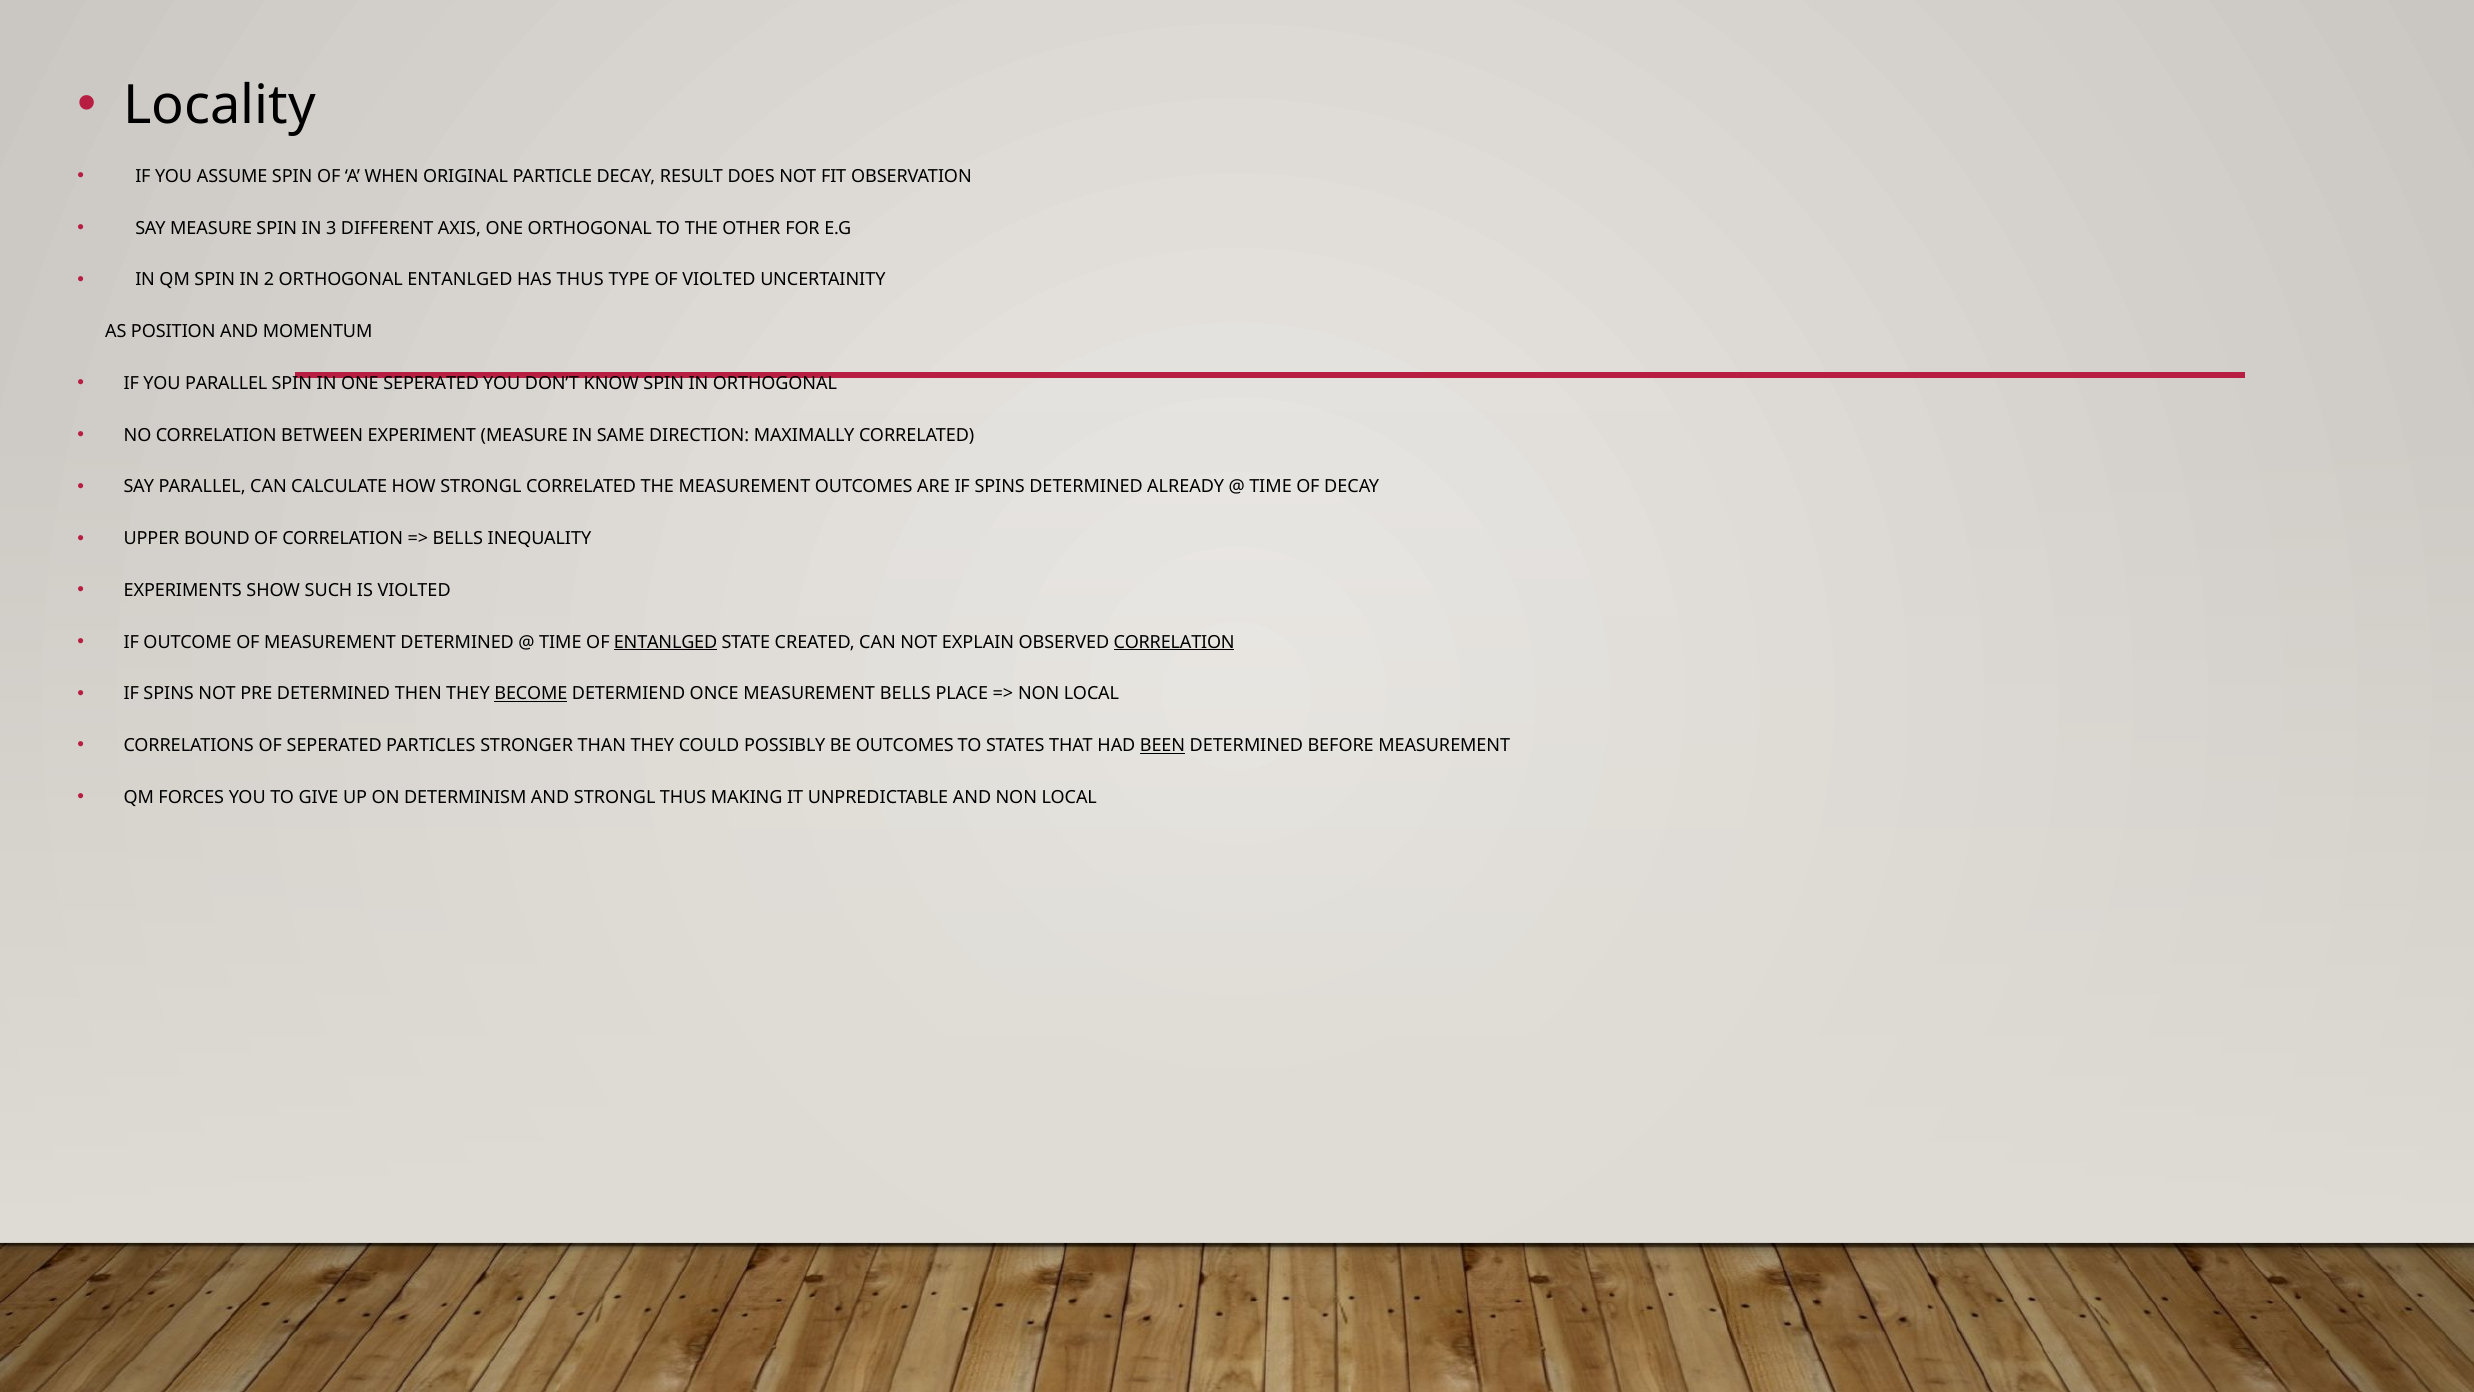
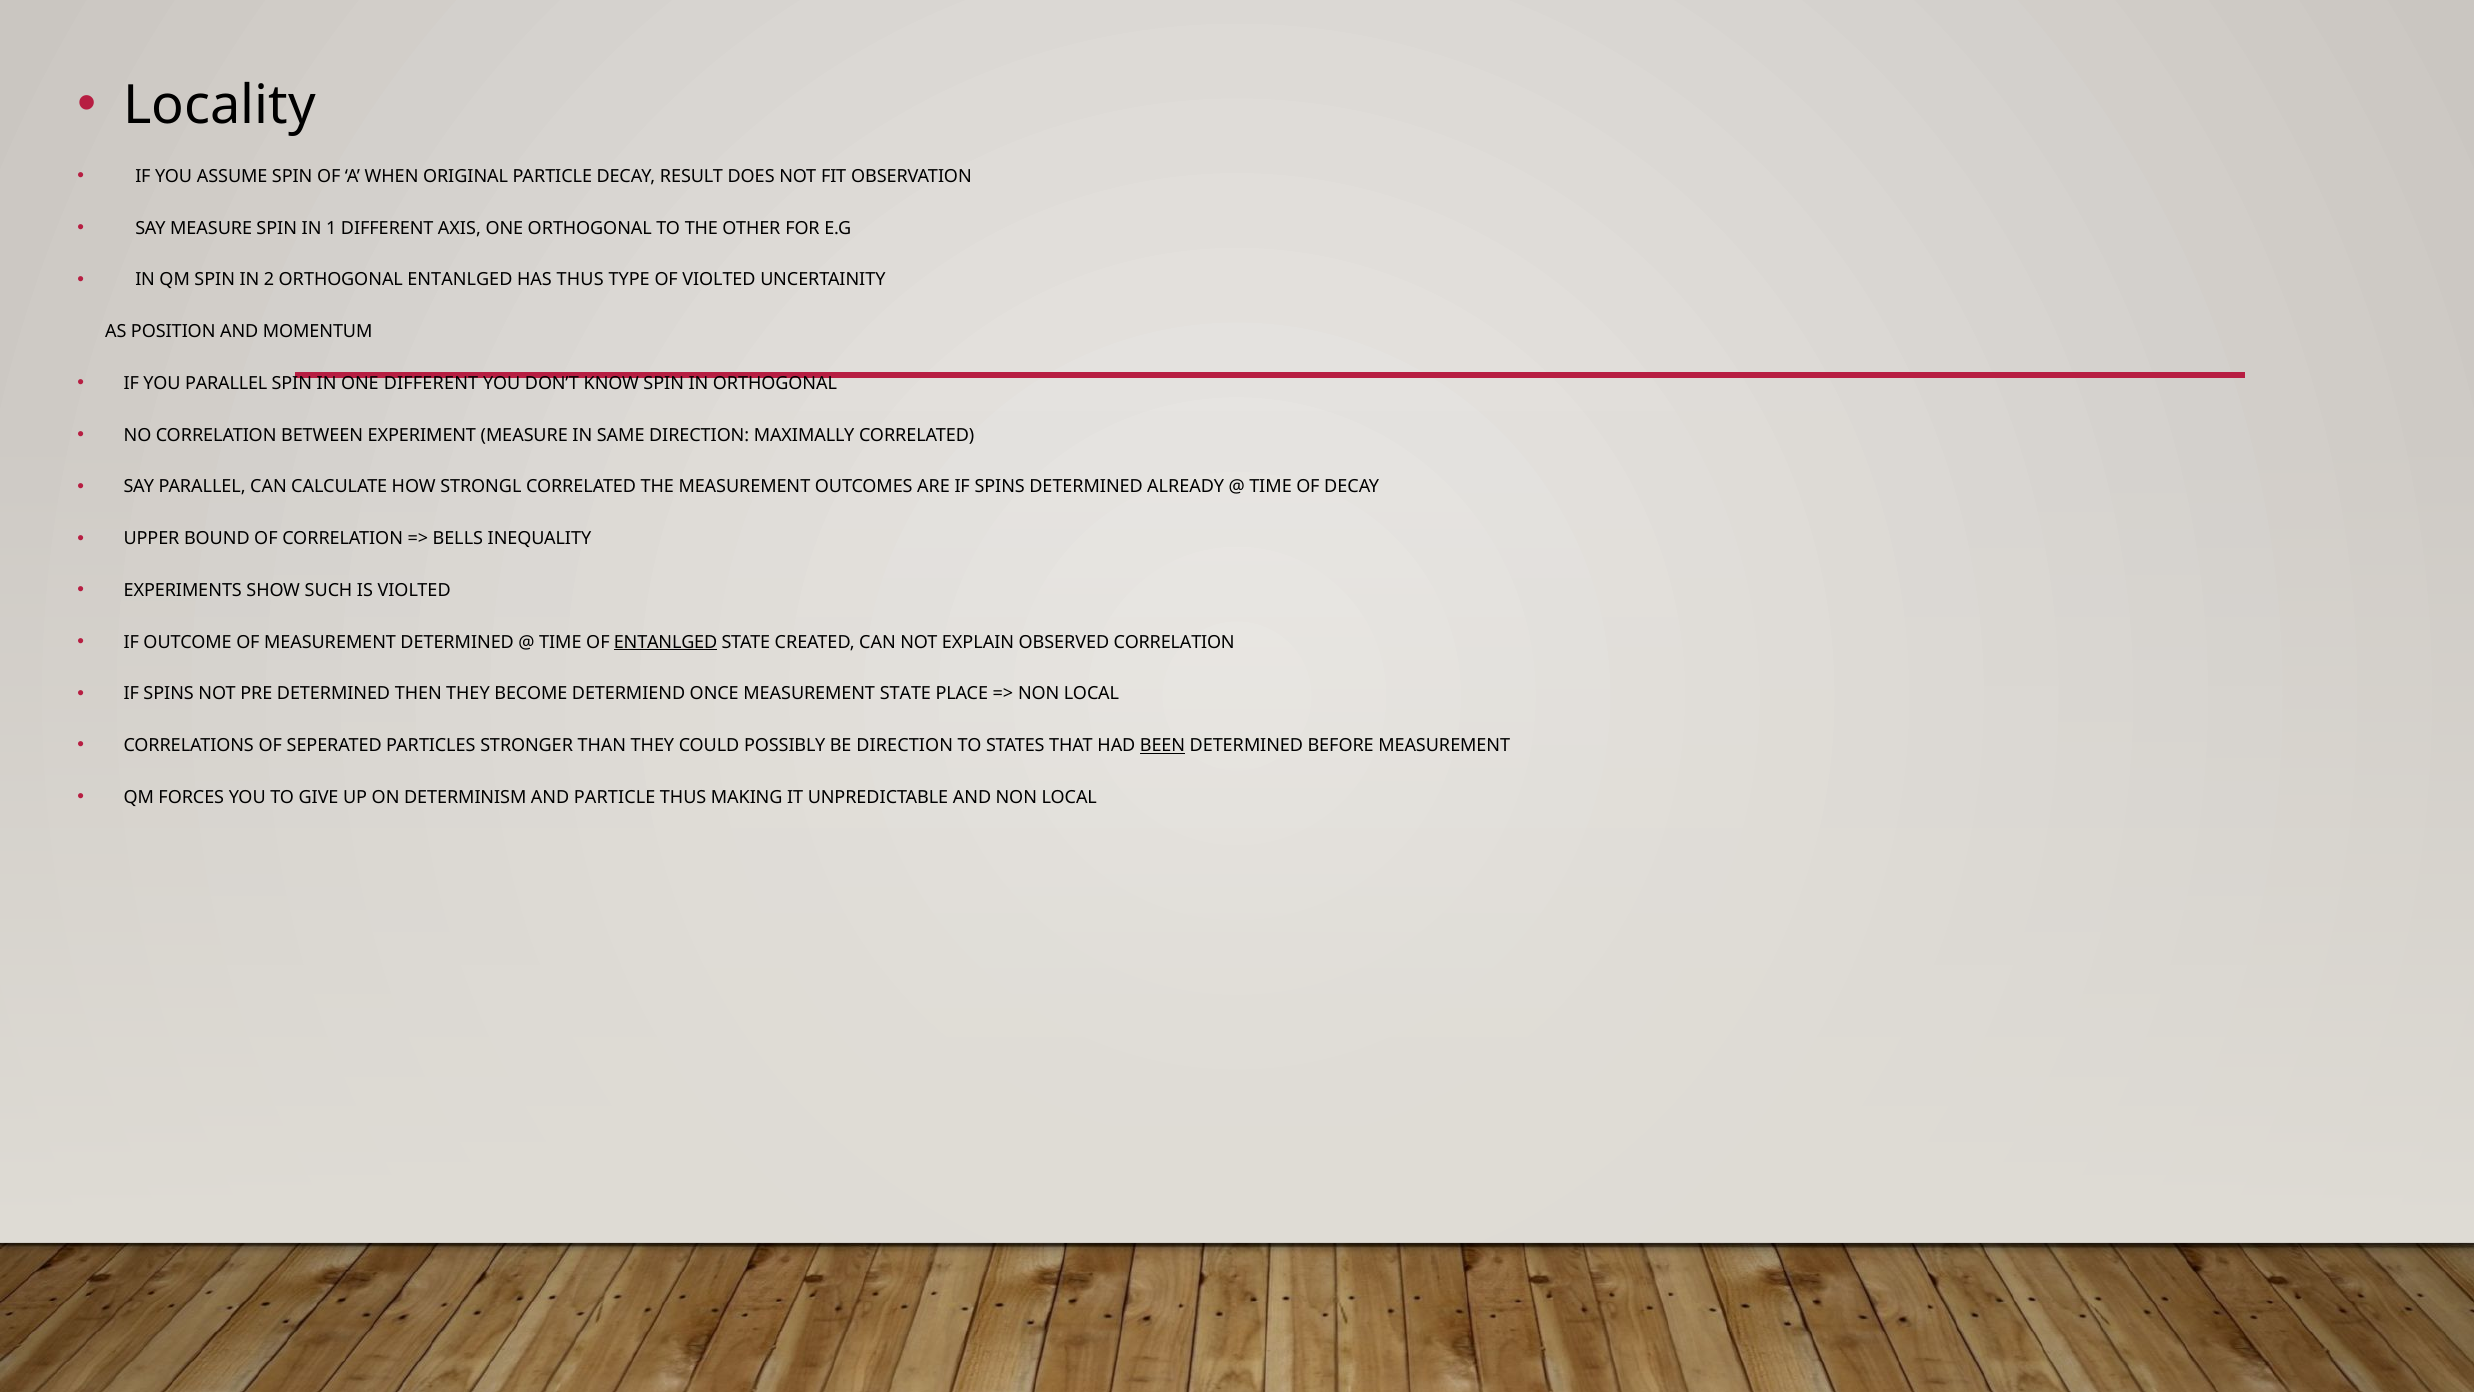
3: 3 -> 1 (331, 228)
ONE SEPERATED: SEPERATED -> DIFFERENT (431, 383)
CORRELATION underline: present -> none (1174, 642)
BECOME underline: present -> none (531, 694)
MEASUREMENT BELLS: BELLS -> STATE (905, 694)
BE OUTCOMES: OUTCOMES -> DIRECTION (905, 745)
AND STRONGL: STRONGL -> PARTICLE (615, 797)
